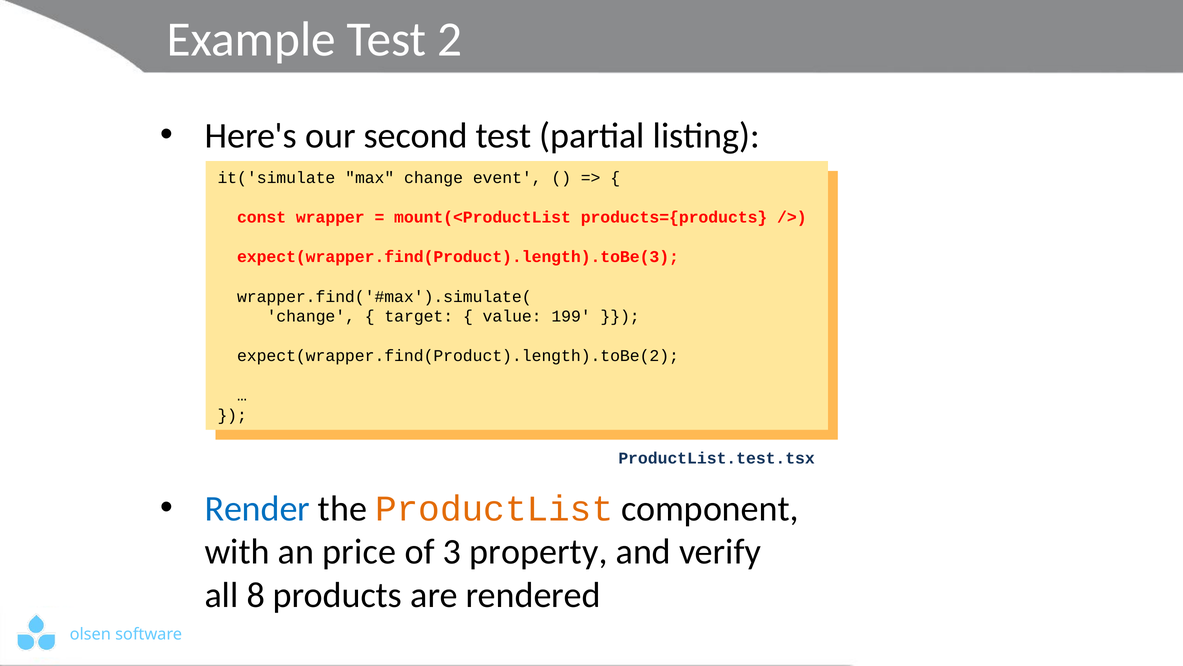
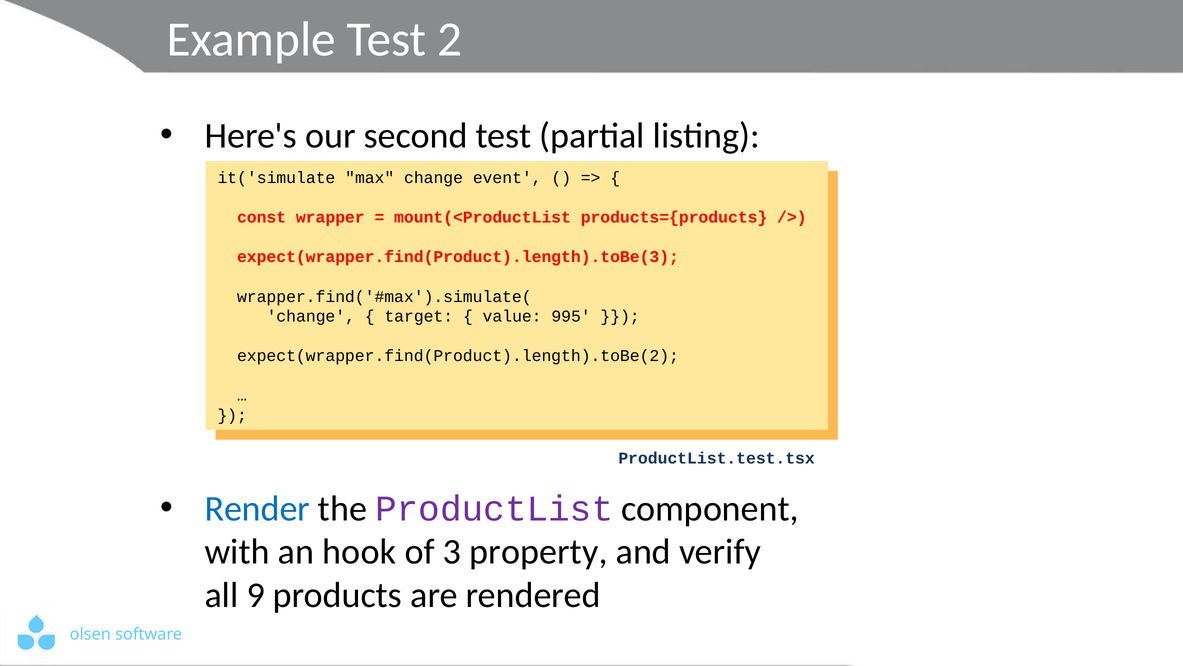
199: 199 -> 995 (571, 316)
ProductList colour: orange -> purple (494, 508)
price: price -> hook (359, 552)
8: 8 -> 9 (256, 595)
